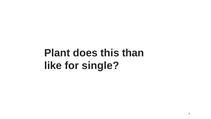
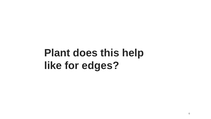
than: than -> help (133, 53)
single: single -> edges (100, 65)
